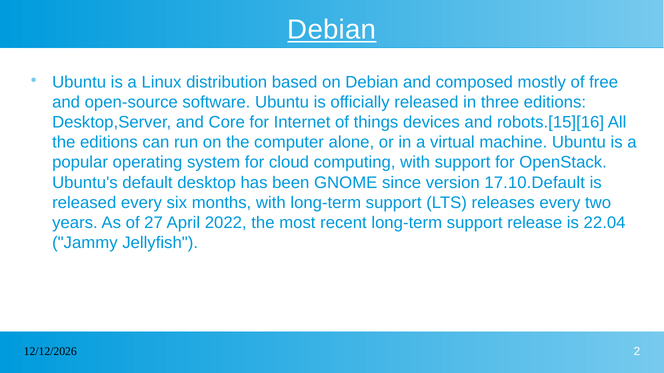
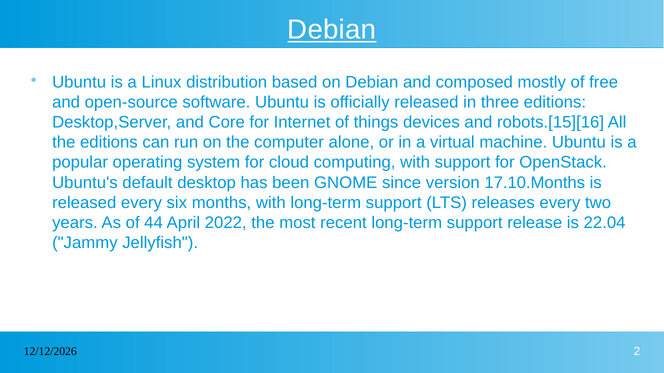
17.10.Default: 17.10.Default -> 17.10.Months (535, 183)
27: 27 -> 44 (154, 223)
